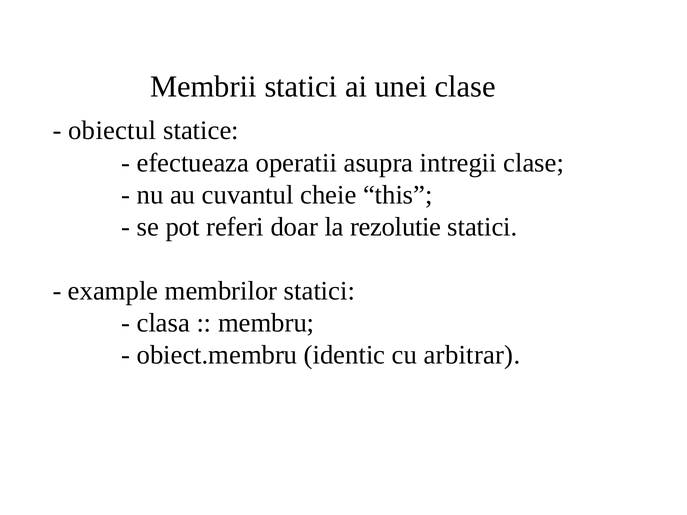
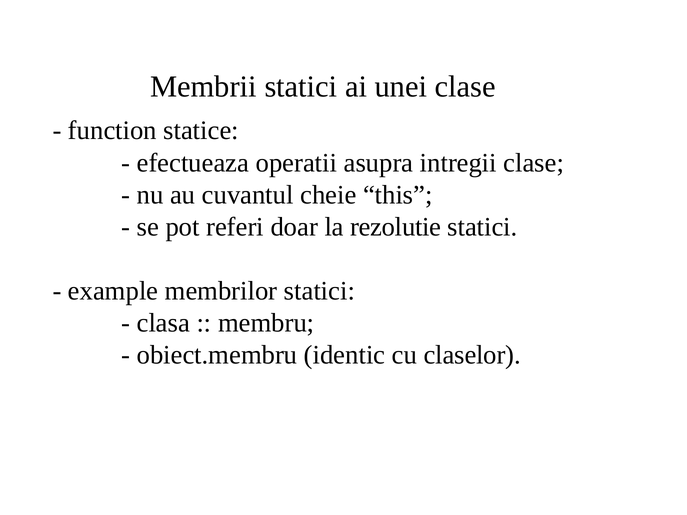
obiectul: obiectul -> function (112, 131)
arbitrar: arbitrar -> claselor (472, 355)
